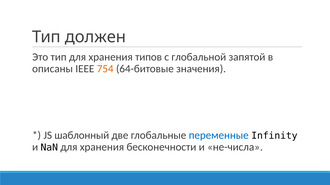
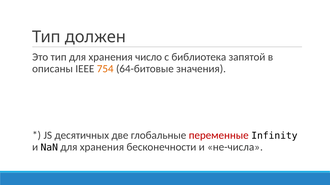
типов: типов -> число (149, 57)
глобальной: глобальной -> библиотека (199, 57)
шаблонный: шаблонный -> десятичных (82, 136)
переменные colour: blue -> red (219, 136)
